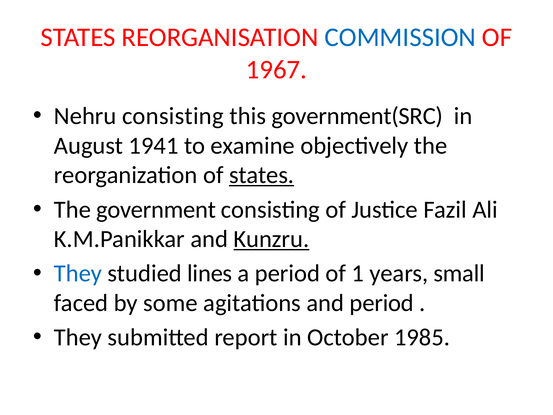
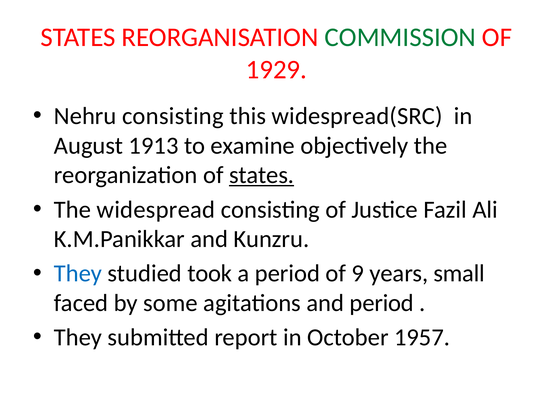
COMMISSION colour: blue -> green (400, 37)
1967: 1967 -> 1929 (276, 70)
government(SRC: government(SRC -> widespread(SRC (357, 116)
1941: 1941 -> 1913 (154, 146)
government: government -> widespread (156, 209)
Kunzru underline: present -> none (271, 239)
lines: lines -> took (210, 273)
1: 1 -> 9 (358, 273)
1985: 1985 -> 1957 (422, 337)
